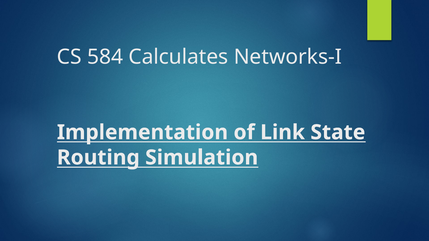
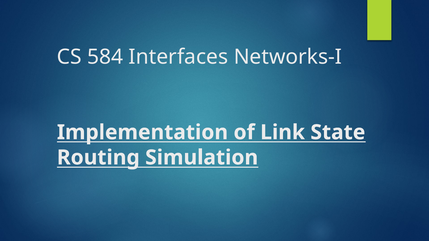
Calculates: Calculates -> Interfaces (178, 57)
